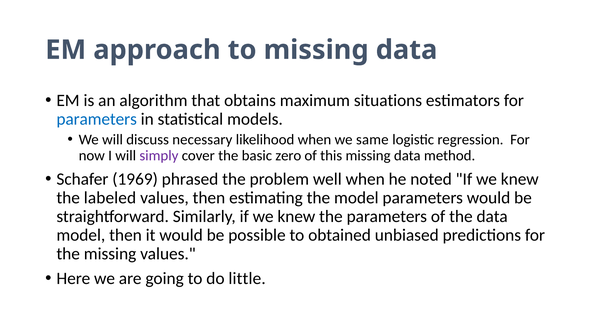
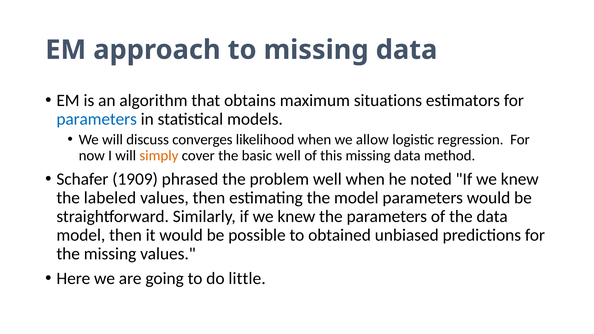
necessary: necessary -> converges (202, 140)
same: same -> allow (372, 140)
simply colour: purple -> orange (159, 156)
basic zero: zero -> well (288, 156)
1969: 1969 -> 1909 (135, 179)
